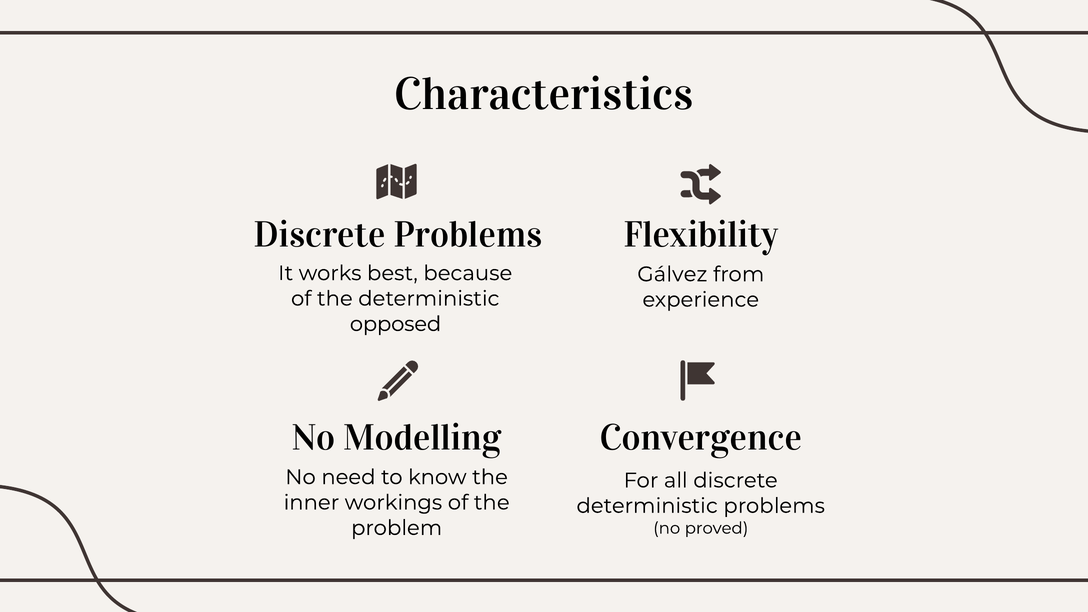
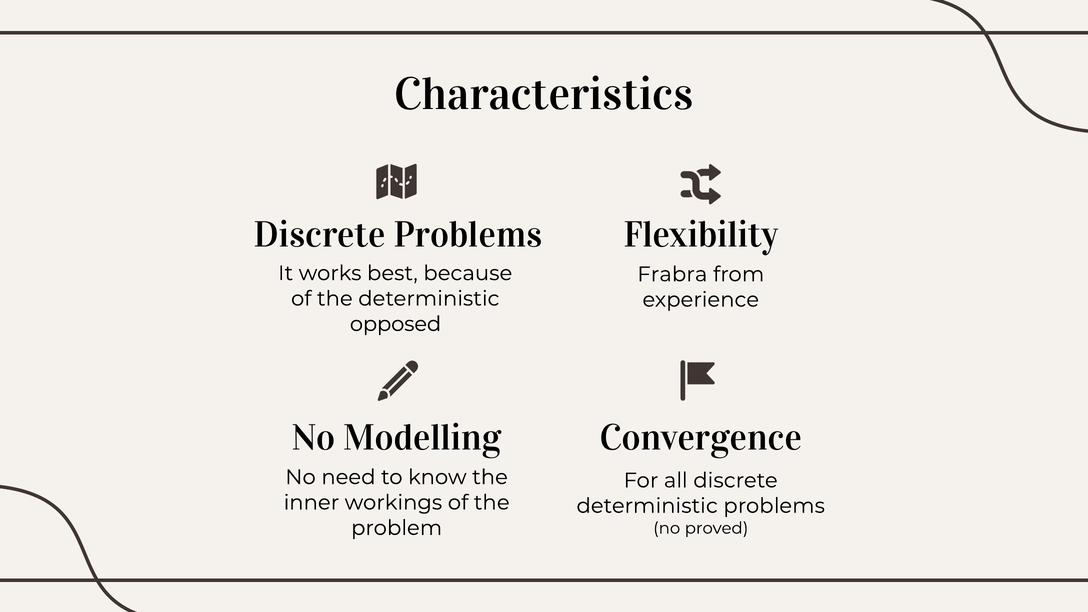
Gálvez: Gálvez -> Frabra (672, 274)
